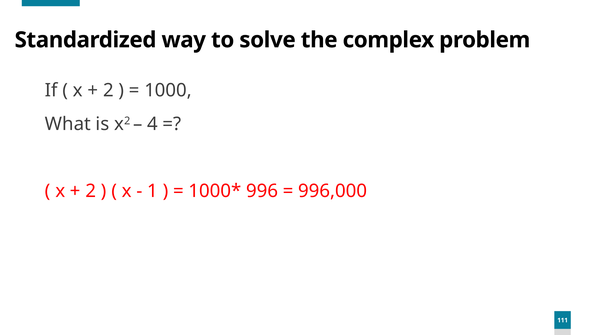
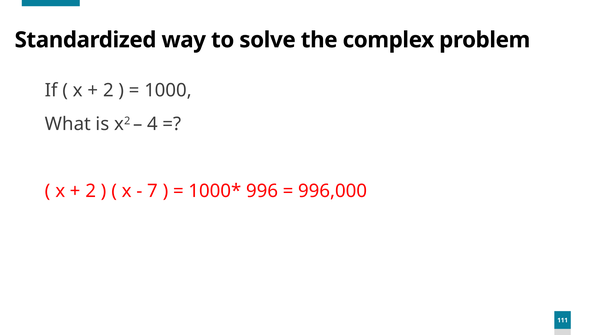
1: 1 -> 7 (153, 191)
